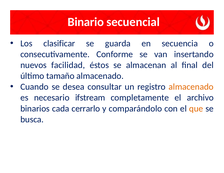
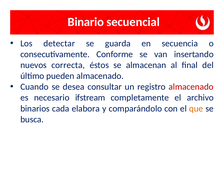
clasificar: clasificar -> detectar (59, 43)
facilidad: facilidad -> correcta (68, 65)
tamaño: tamaño -> pueden (60, 76)
almacenado colour: orange -> red (191, 87)
cerrarlo: cerrarlo -> elabora (86, 109)
